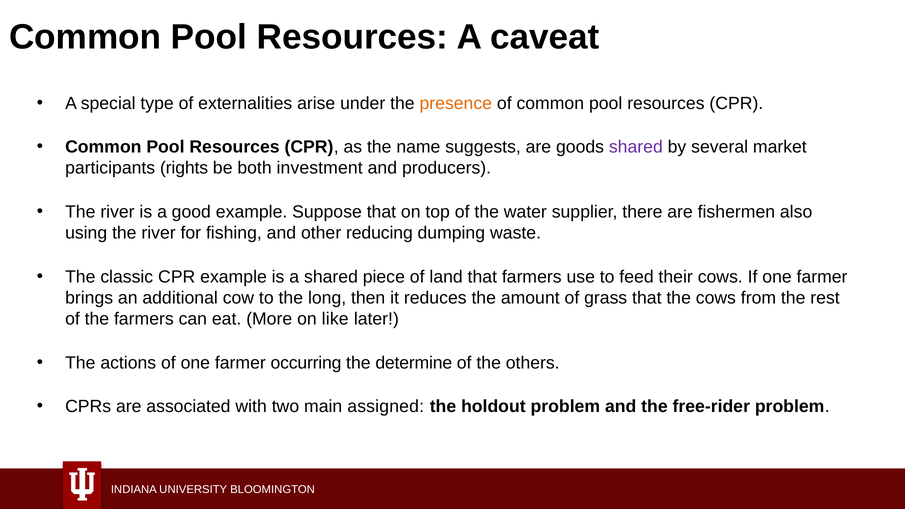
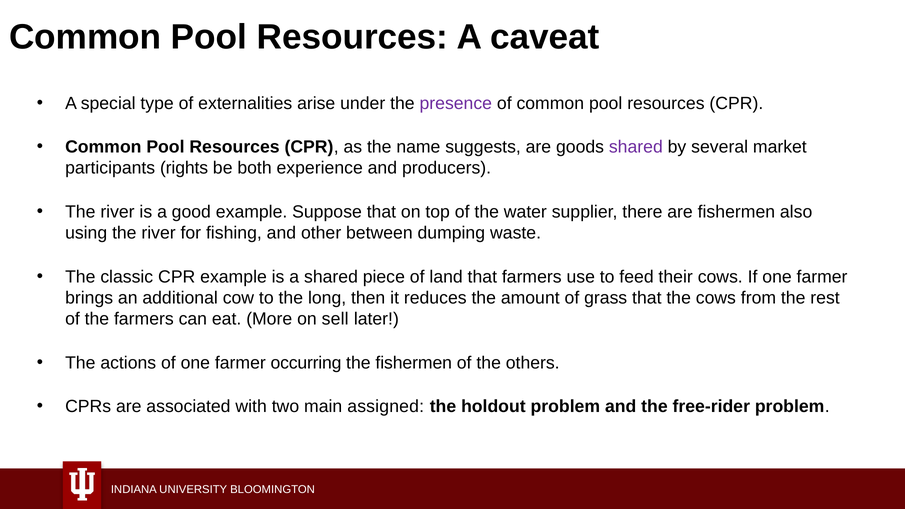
presence colour: orange -> purple (456, 103)
investment: investment -> experience (320, 168)
reducing: reducing -> between (379, 233)
like: like -> sell (335, 319)
the determine: determine -> fishermen (414, 363)
